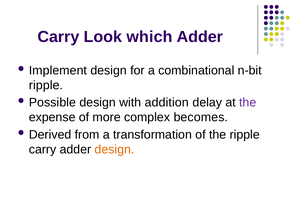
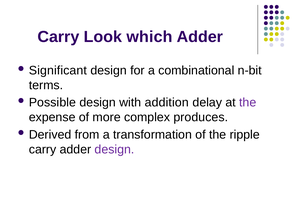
Implement: Implement -> Significant (58, 70)
ripple: ripple -> terms (46, 85)
becomes: becomes -> produces (201, 117)
design colour: orange -> purple (114, 149)
